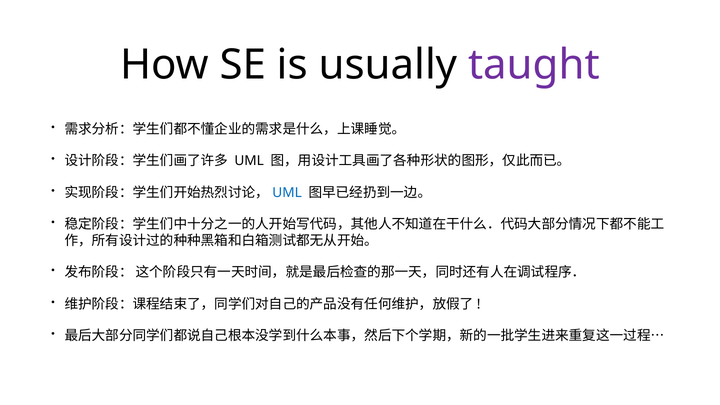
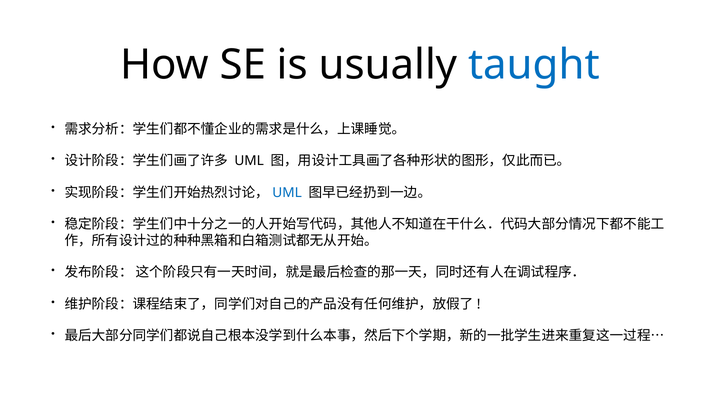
taught colour: purple -> blue (534, 65)
